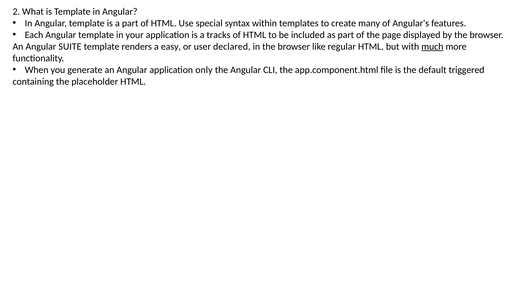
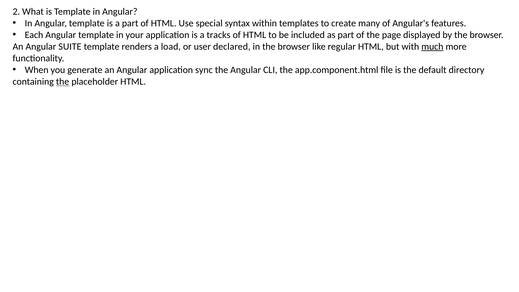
easy: easy -> load (171, 47)
only: only -> sync (204, 70)
triggered: triggered -> directory (467, 70)
the underline: none -> present (63, 82)
